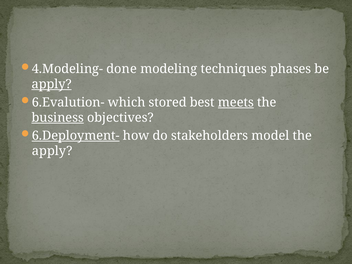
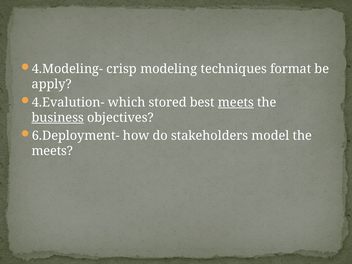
done: done -> crisp (122, 69)
phases: phases -> format (291, 69)
apply underline: present -> none (52, 84)
6.Evalution-: 6.Evalution- -> 4.Evalution- (68, 102)
6.Deployment- underline: present -> none (76, 136)
apply: apply -> meets (52, 151)
